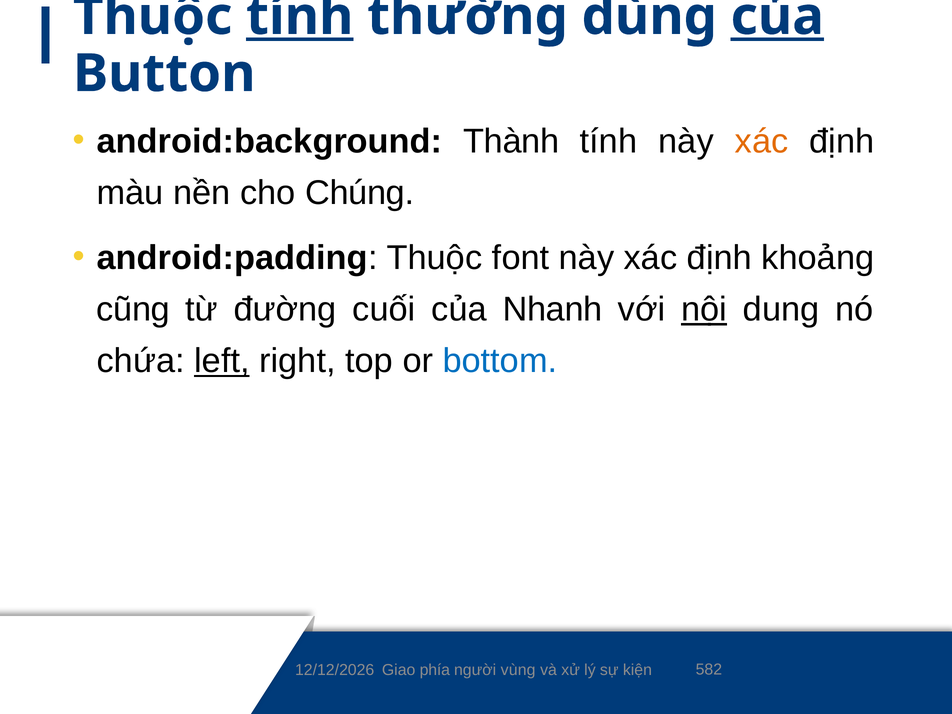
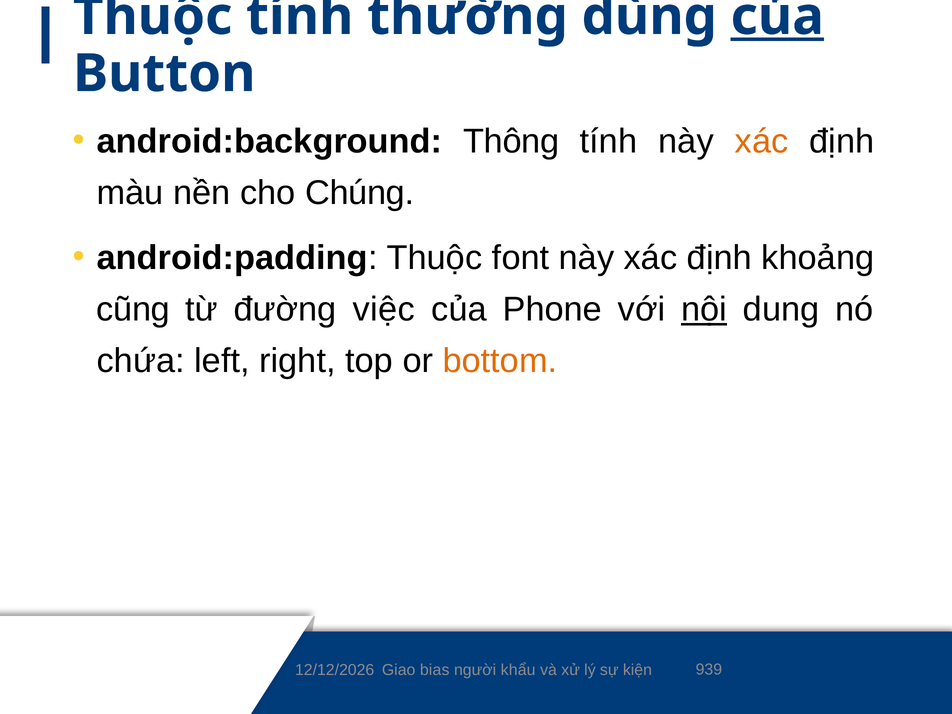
tính underline: present -> none (300, 17)
Thành: Thành -> Thông (511, 141)
cuối: cuối -> việc (384, 309)
Nhanh: Nhanh -> Phone (552, 309)
left underline: present -> none (222, 361)
bottom colour: blue -> orange (500, 361)
phía: phía -> bias (435, 670)
vùng: vùng -> khẩu (518, 670)
582: 582 -> 939 (709, 670)
